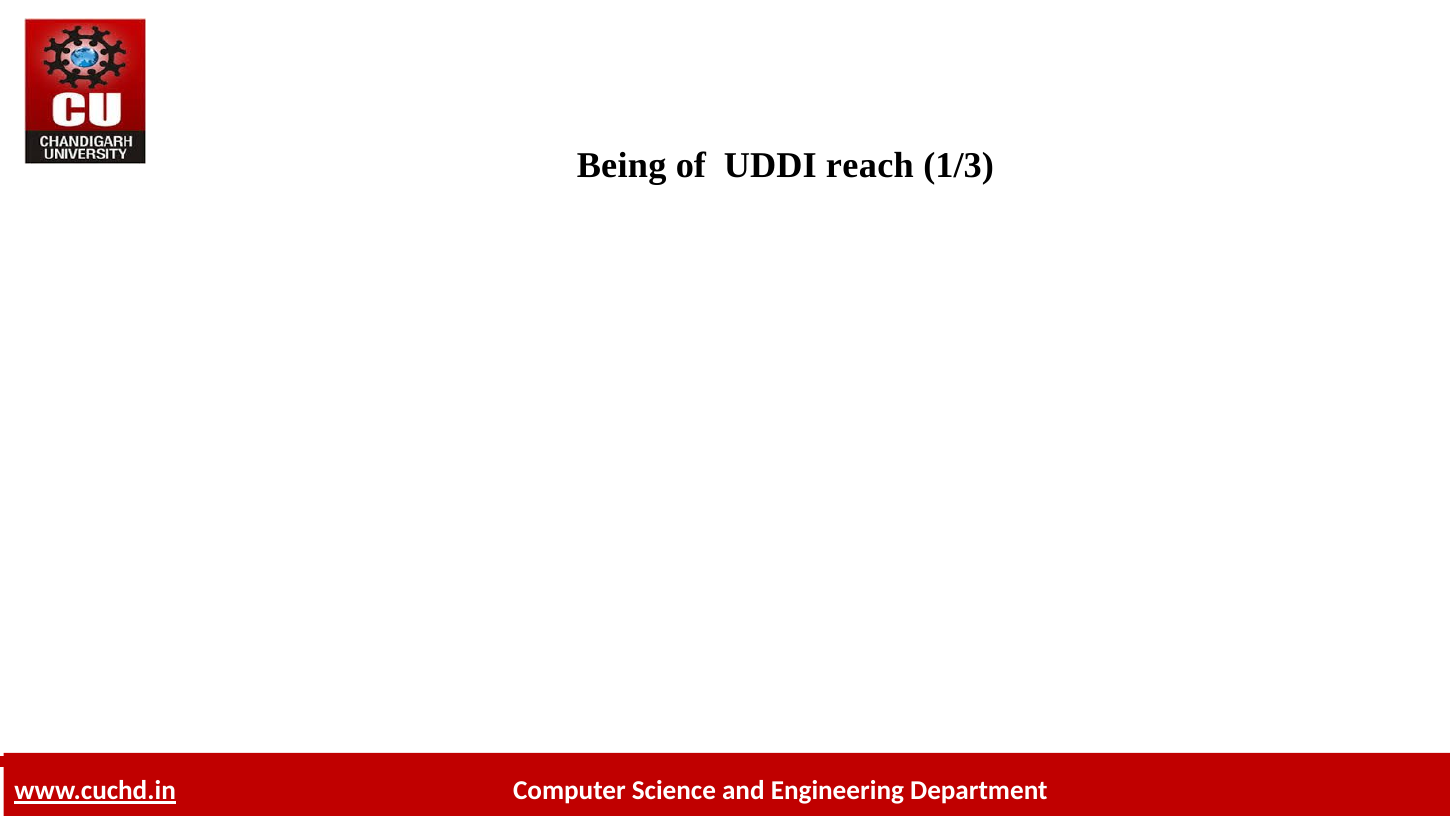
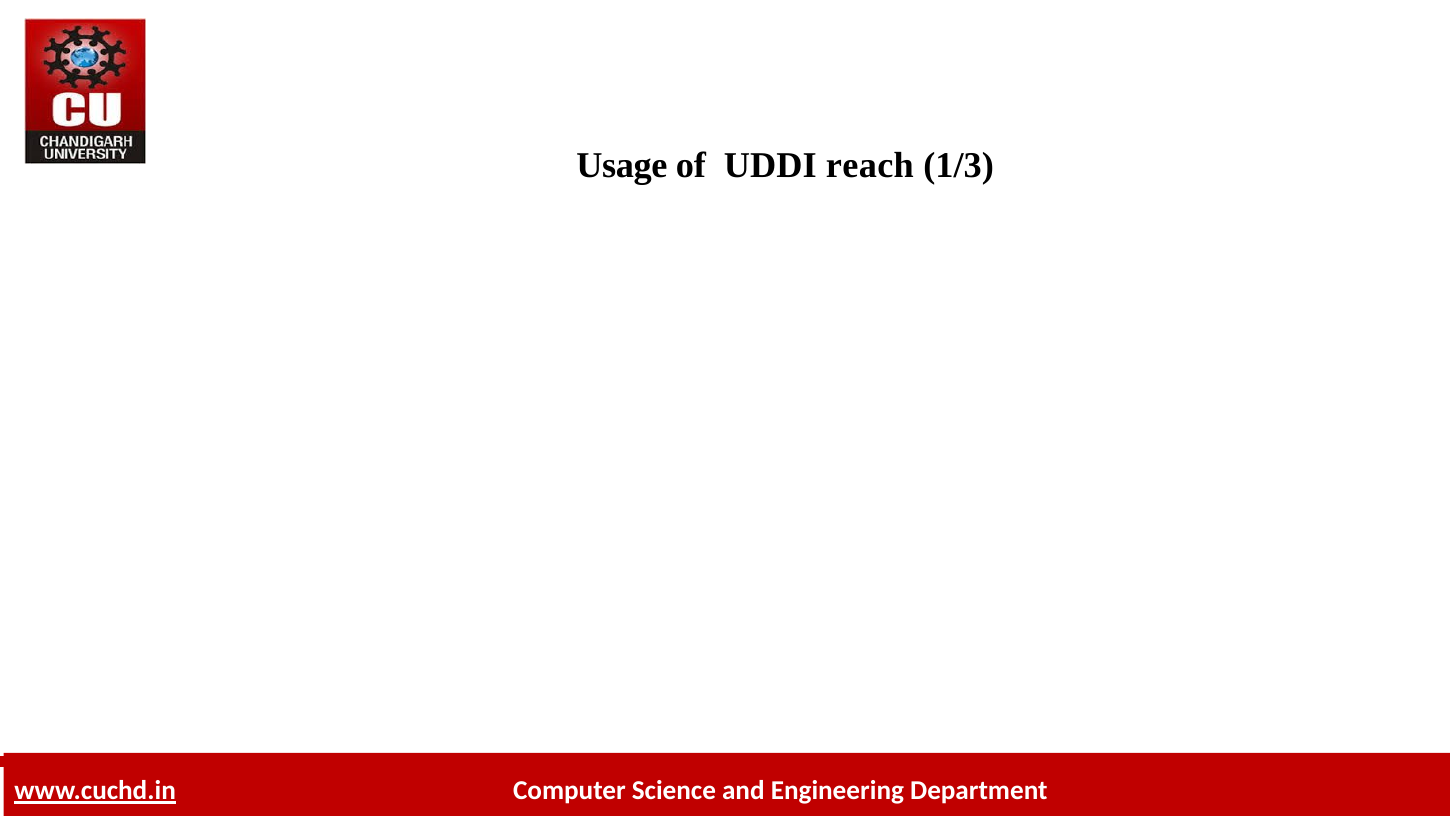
Being: Being -> Usage (622, 166)
